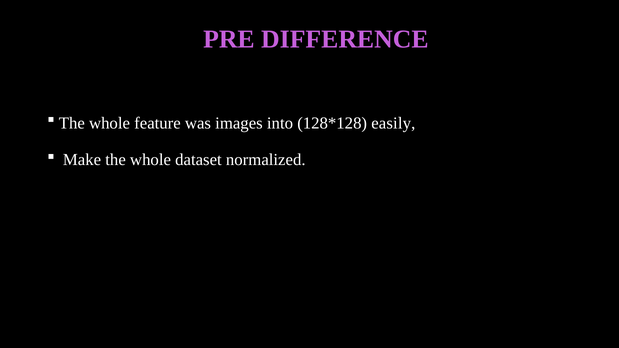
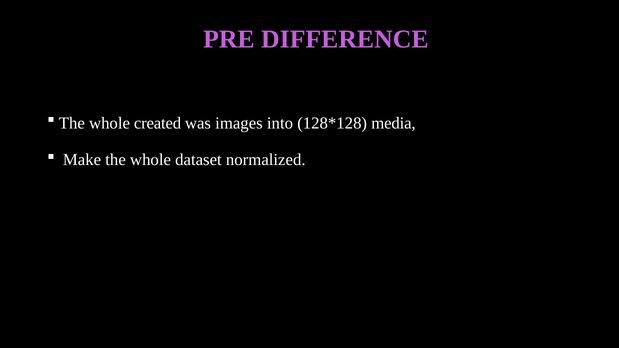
feature: feature -> created (158, 123)
easily: easily -> media (393, 123)
